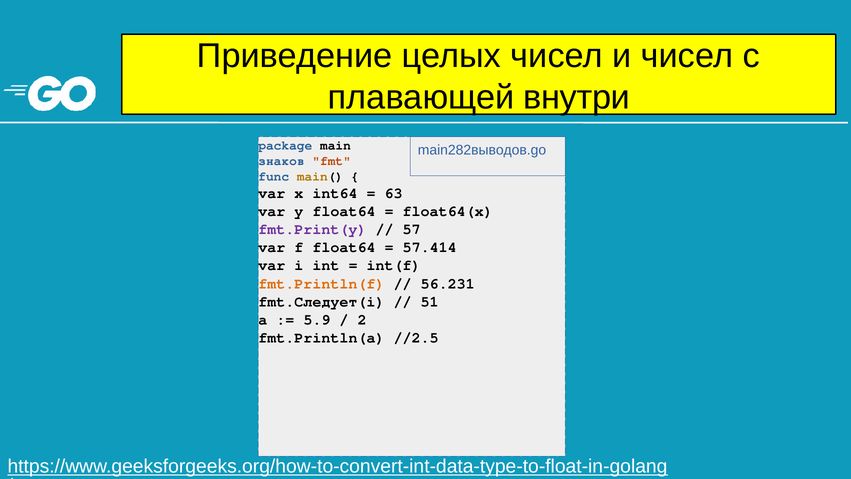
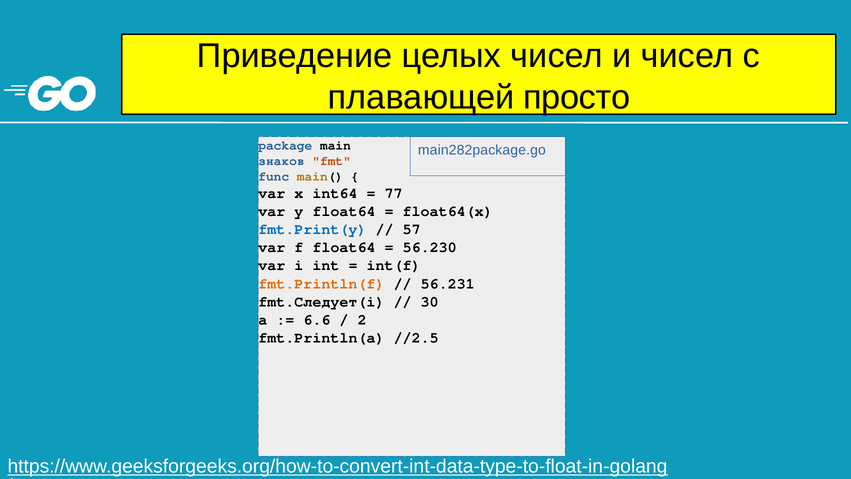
внутри: внутри -> просто (577, 97)
main282выводов.go: main282выводов.go -> main282package.go (482, 150)
63: 63 -> 77 (394, 193)
fmt.Print(y colour: purple -> blue (312, 229)
57.414: 57.414 -> 56.230 (430, 247)
51: 51 -> 30 (430, 301)
5.9: 5.9 -> 6.6 (317, 319)
